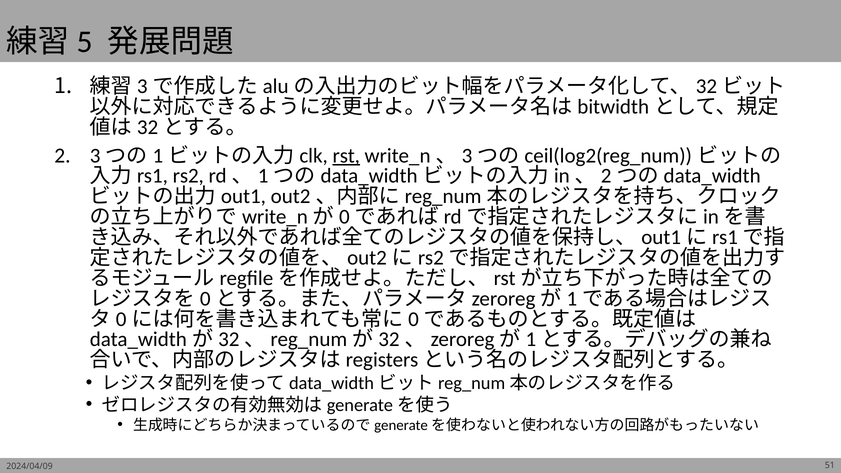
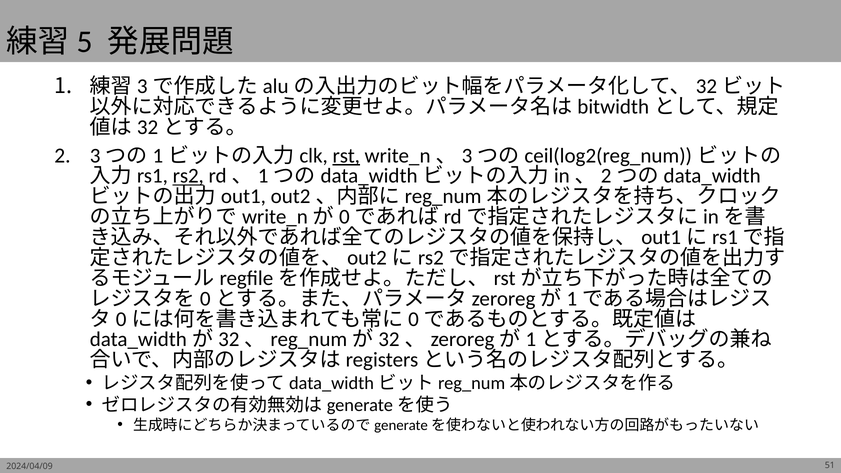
rs2 underline: none -> present (188, 176)
